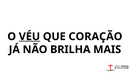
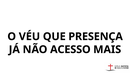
VÉU underline: present -> none (29, 37)
CORAÇÃO: CORAÇÃO -> PRESENÇA (96, 37)
BRILHA: BRILHA -> ACESSO (70, 50)
